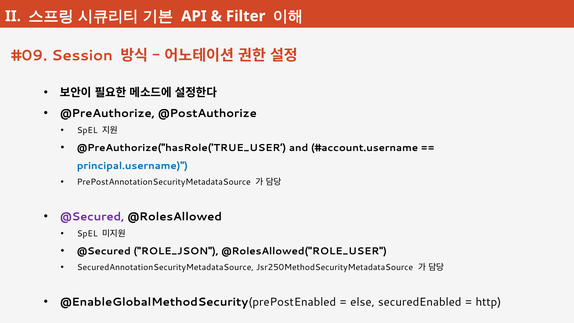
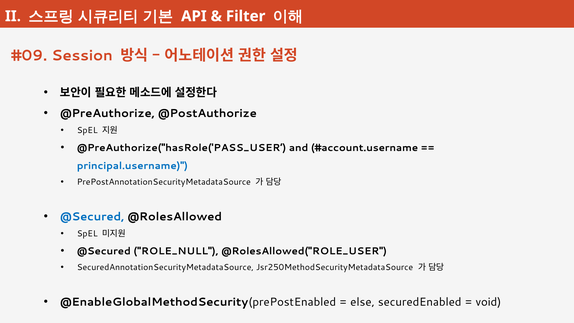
@PreAuthorize("hasRole('TRUE_USER: @PreAuthorize("hasRole('TRUE_USER -> @PreAuthorize("hasRole('PASS_USER (182, 148)
@Secured colour: purple -> blue (92, 217)
ROLE_JSON: ROLE_JSON -> ROLE_NULL (176, 251)
http: http -> void (488, 302)
